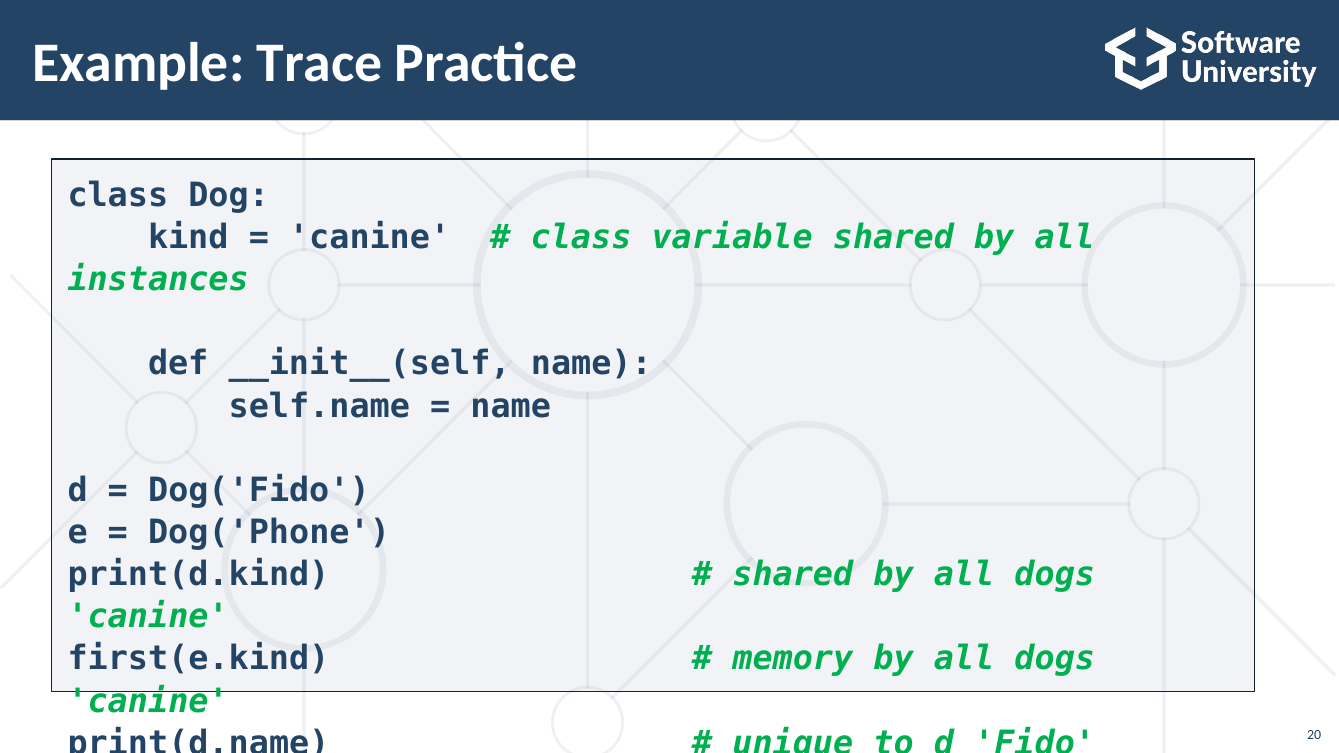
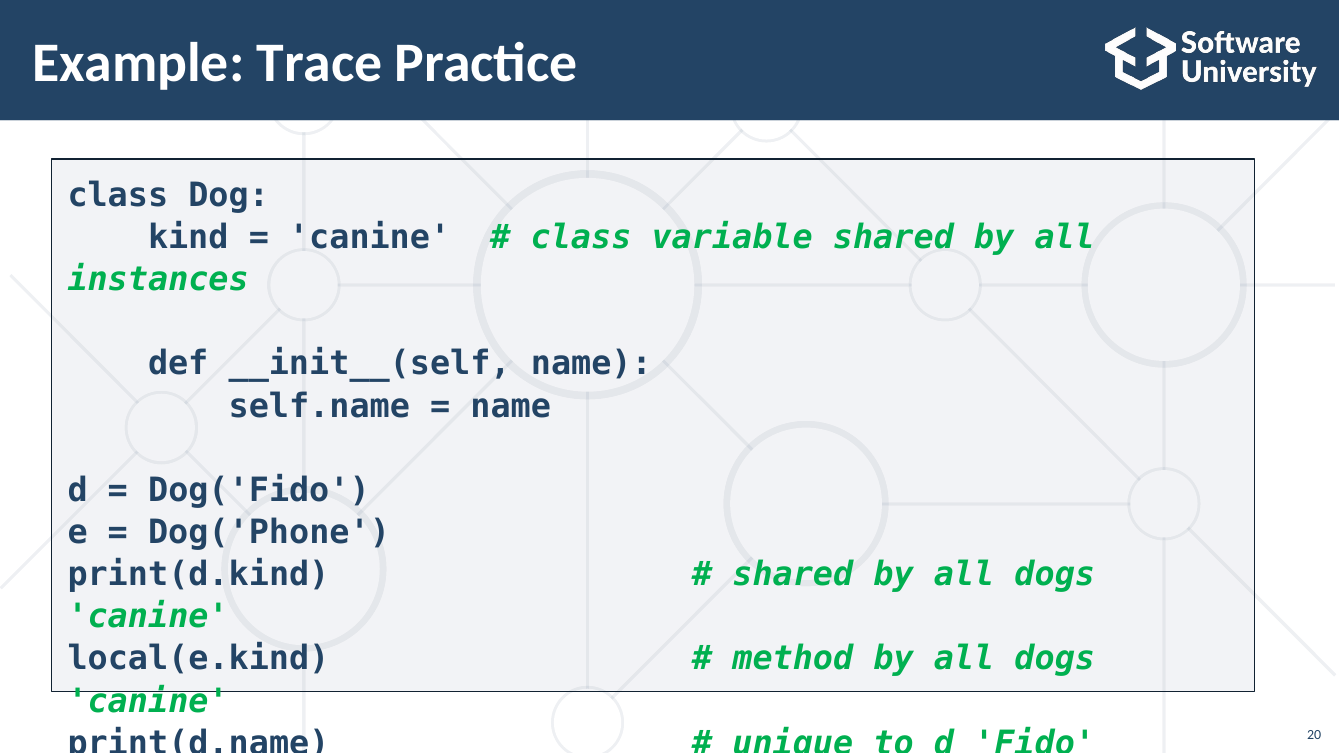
first(e.kind: first(e.kind -> local(e.kind (198, 659)
memory: memory -> method (793, 659)
